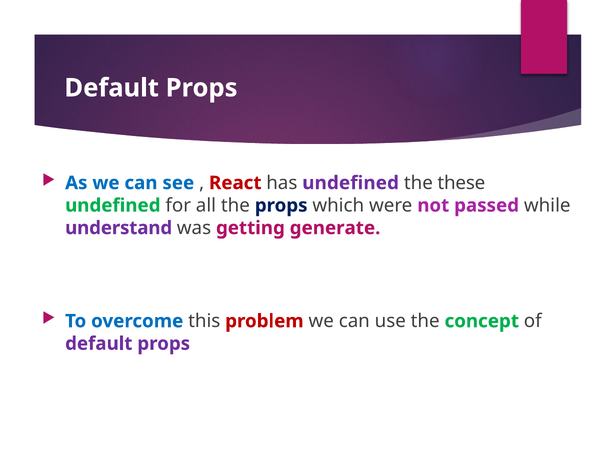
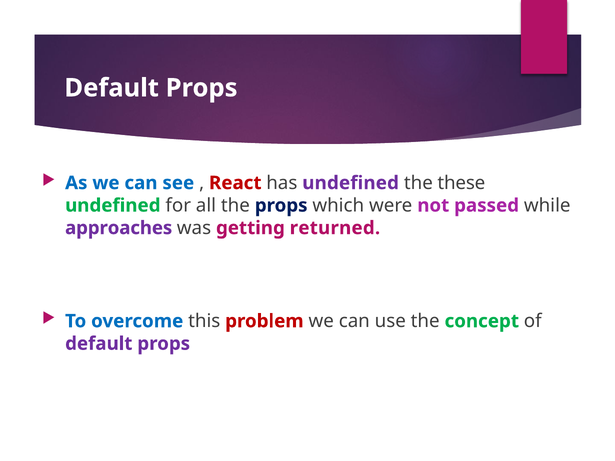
understand: understand -> approaches (119, 228)
generate: generate -> returned (335, 228)
